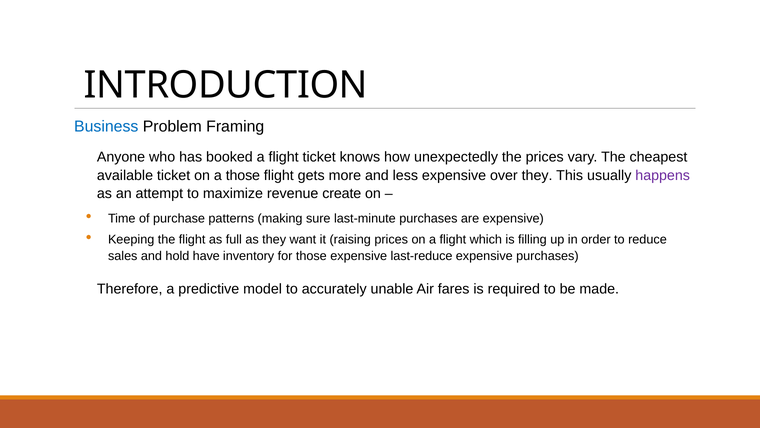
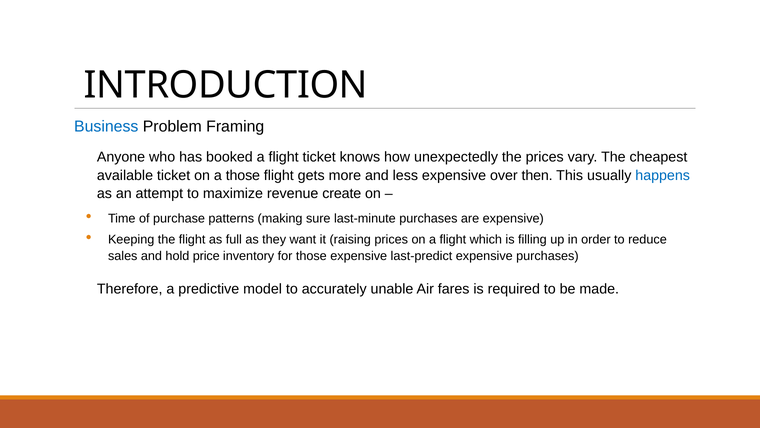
over they: they -> then (537, 175)
happens colour: purple -> blue (663, 175)
have: have -> price (206, 256)
last-reduce: last-reduce -> last-predict (421, 256)
